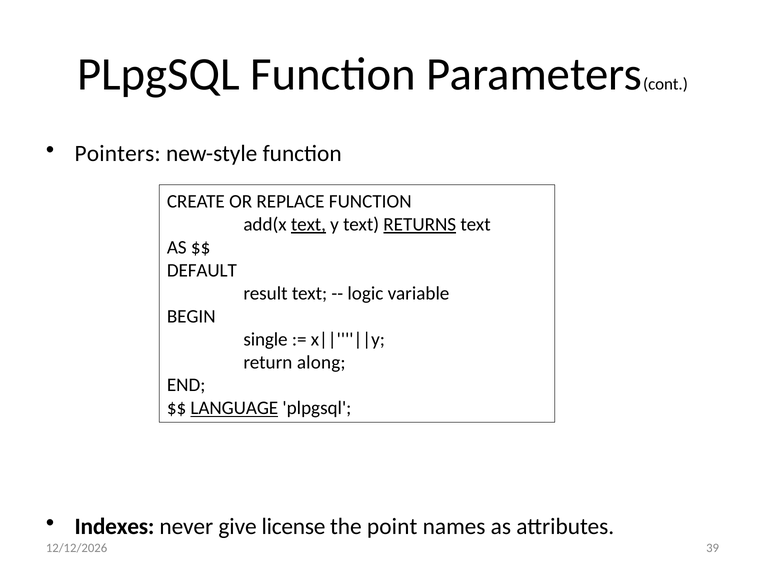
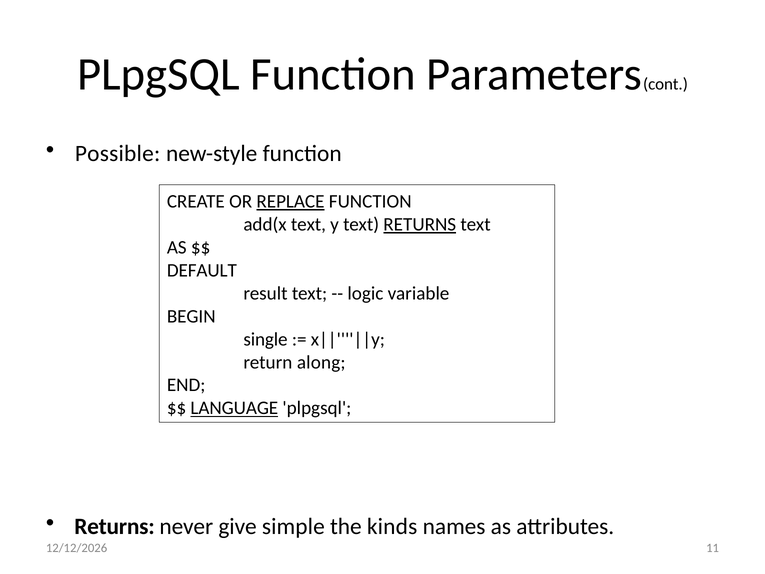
Pointers: Pointers -> Possible (118, 153)
REPLACE underline: none -> present (290, 201)
text underline: present -> none (308, 224)
Indexes: Indexes -> Returns (114, 526)
license: license -> simple (293, 526)
point: point -> kinds (392, 526)
39: 39 -> 11 (713, 548)
